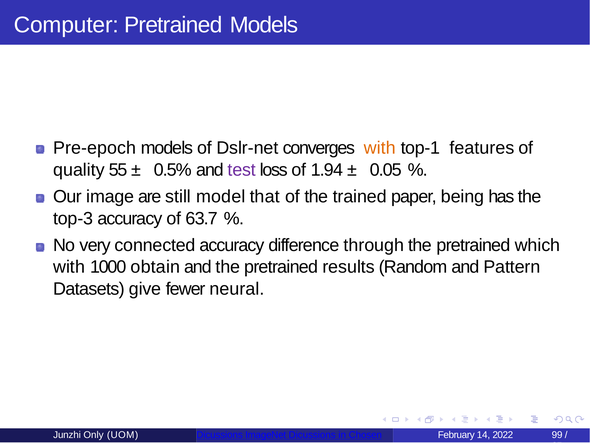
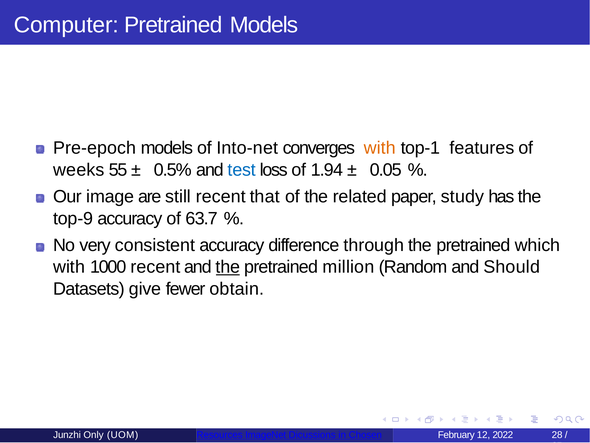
Dslr-net: Dslr-net -> Into-net (247, 148)
quality: quality -> weeks (79, 170)
test colour: purple -> blue (242, 170)
still model: model -> recent (221, 196)
trained: trained -> related (360, 196)
being: being -> study (462, 196)
top-3: top-3 -> top-9 (73, 218)
connected: connected -> consistent (155, 245)
1000 obtain: obtain -> recent (155, 267)
the underline: none -> present (228, 267)
results: results -> million (349, 267)
Pattern: Pattern -> Should (512, 267)
neural: neural -> obtain (237, 289)
UOM Dicussions: Dicussions -> Resources (220, 435)
14: 14 -> 12 (483, 435)
99: 99 -> 28 (557, 435)
